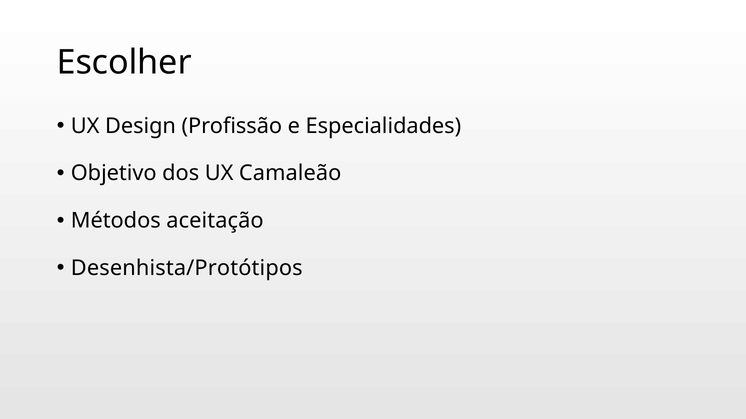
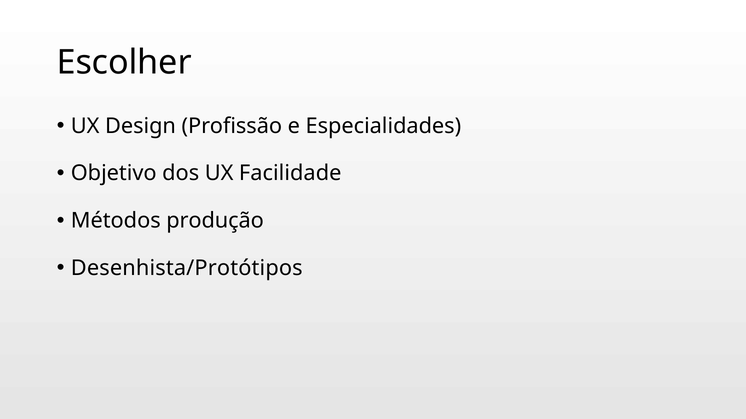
Camaleão: Camaleão -> Facilidade (290, 174)
aceitação: aceitação -> produção (215, 221)
